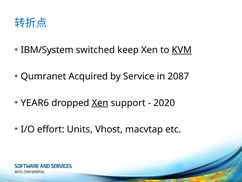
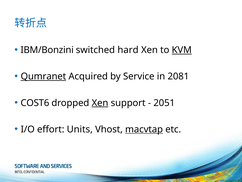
IBM/System: IBM/System -> IBM/Bonzini (47, 50)
keep: keep -> hard (128, 50)
Qumranet underline: none -> present (43, 76)
2087: 2087 -> 2081 (178, 76)
YEAR6: YEAR6 -> COST6 (35, 103)
2020: 2020 -> 2051 (164, 103)
macvtap underline: none -> present (144, 129)
